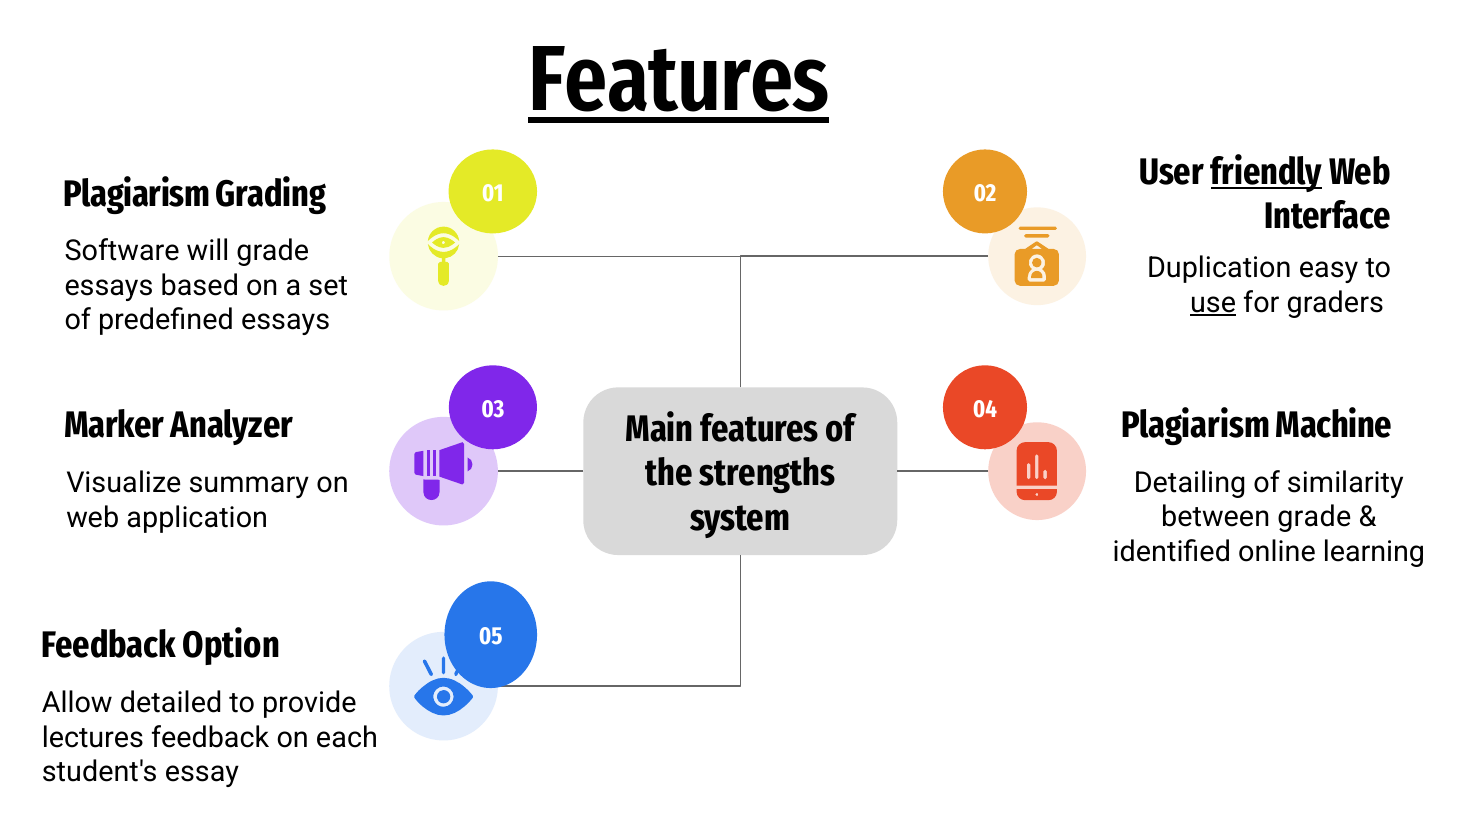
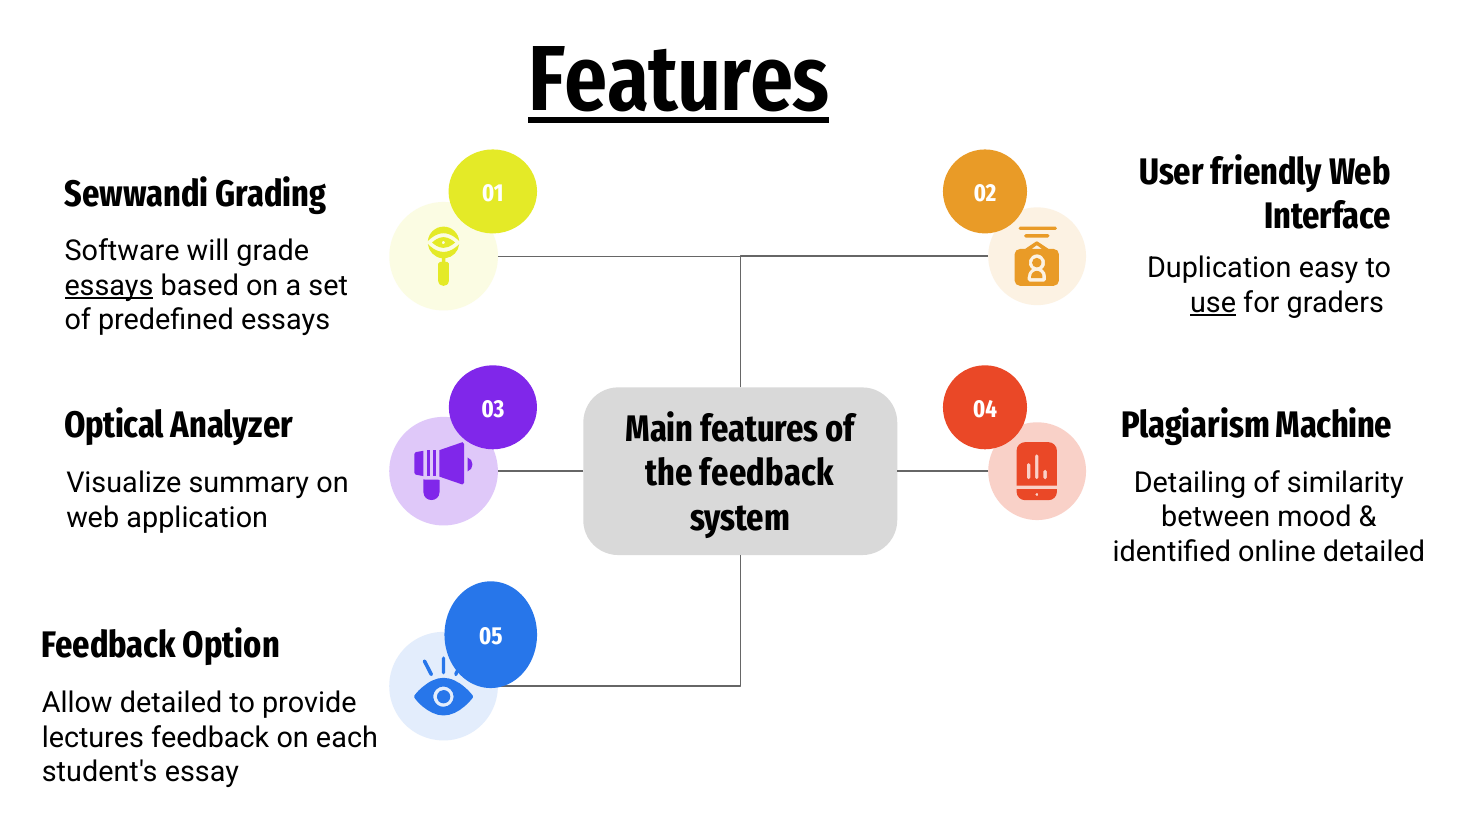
friendly underline: present -> none (1266, 172)
Plagiarism: Plagiarism -> Sewwandi (137, 194)
essays underline: none -> present (109, 286)
Marker: Marker -> Optical (114, 425)
the strengths: strengths -> feedback (767, 474)
between grade: grade -> mood (1314, 518)
online learning: learning -> detailed (1374, 552)
